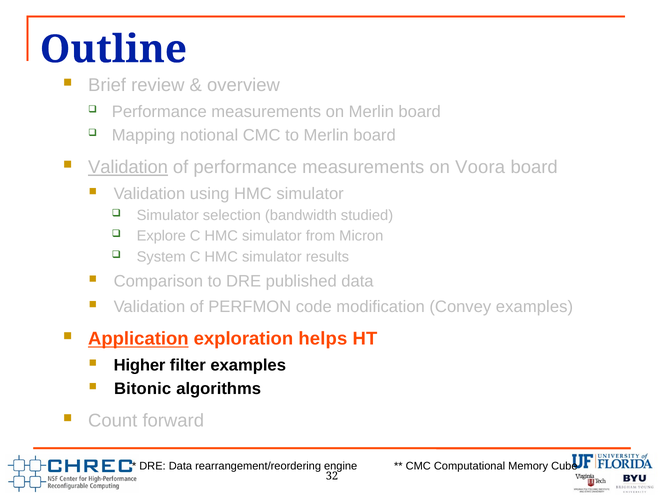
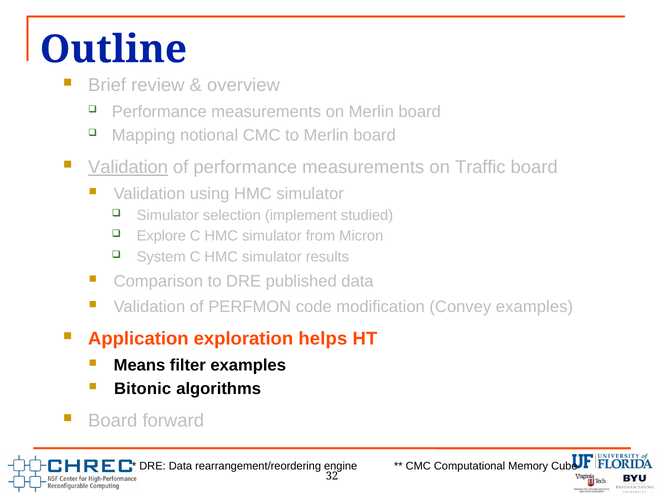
Voora: Voora -> Traffic (480, 167)
bandwidth: bandwidth -> implement (301, 215)
Application underline: present -> none (138, 339)
Higher: Higher -> Means (139, 365)
Count: Count -> Board (113, 421)
